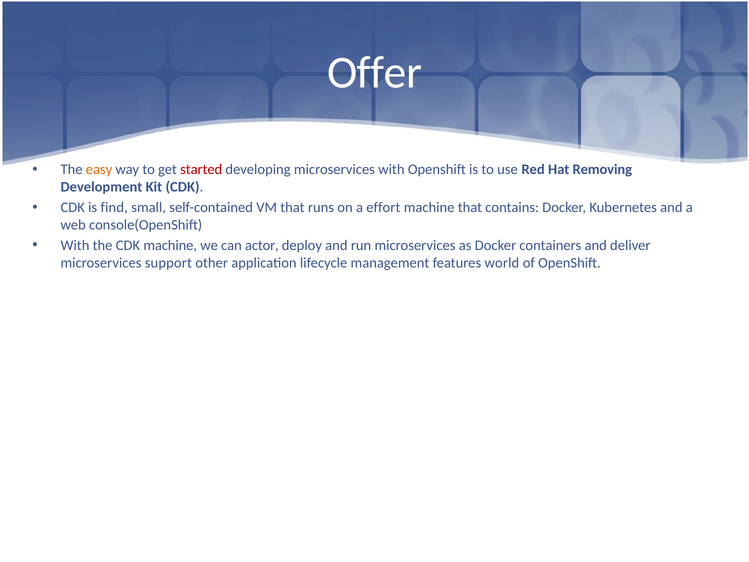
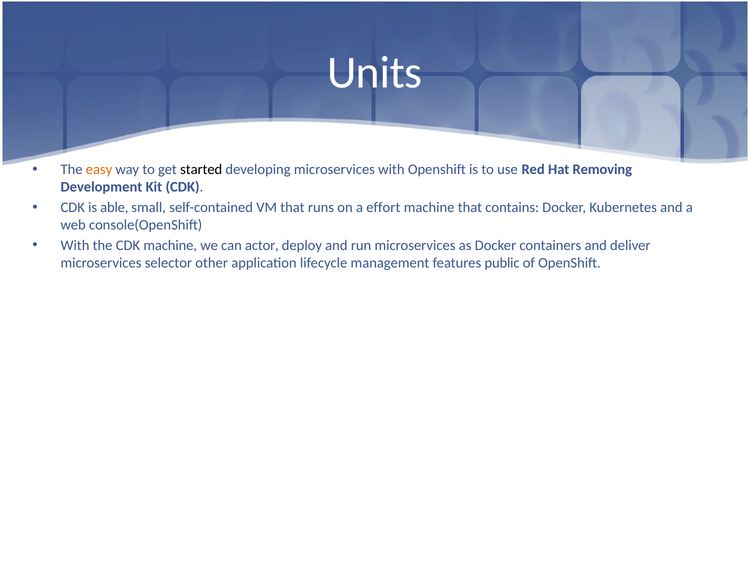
Offer: Offer -> Units (375, 73)
started colour: red -> black (201, 170)
find: find -> able (114, 207)
support: support -> selector (168, 263)
world: world -> public (502, 263)
